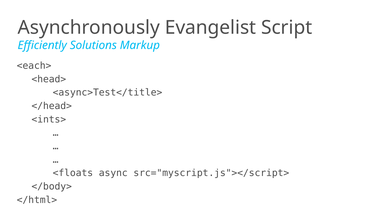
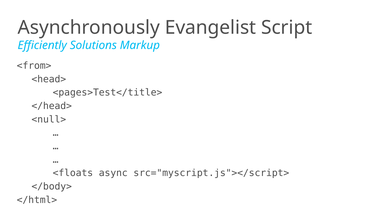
<each>: <each> -> <from> (34, 66)
<async>Test</title>: <async>Test</title> -> <pages>Test</title> (107, 92)
<ints>: <ints> -> <null> (49, 119)
